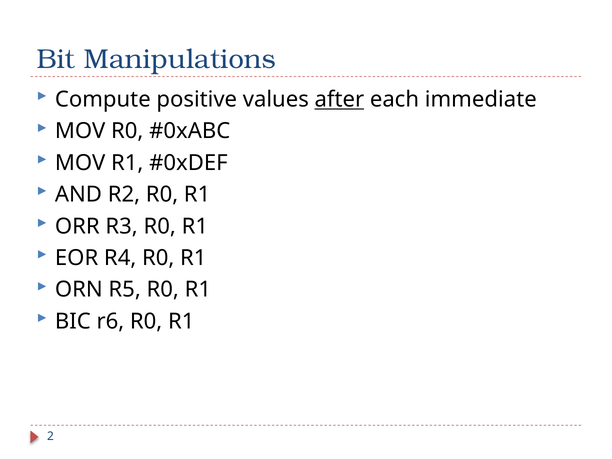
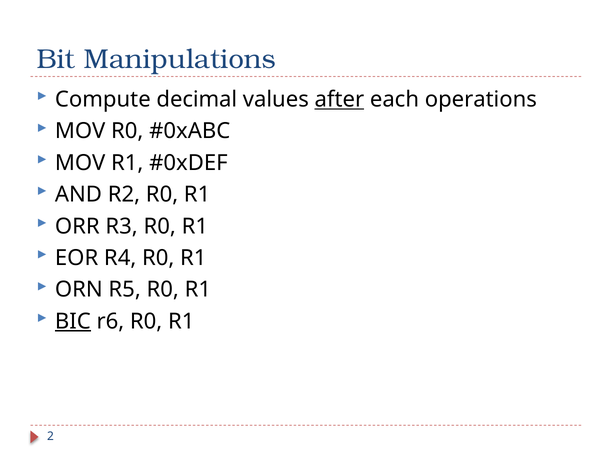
positive: positive -> decimal (197, 99)
immediate: immediate -> operations (481, 99)
BIC underline: none -> present (73, 321)
